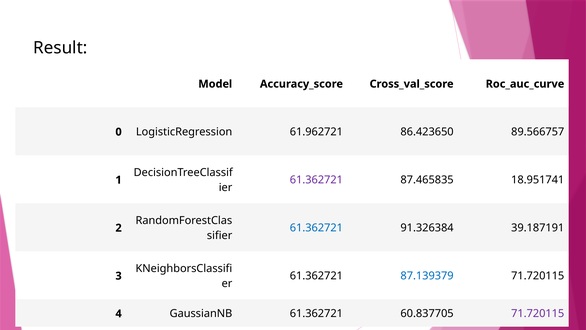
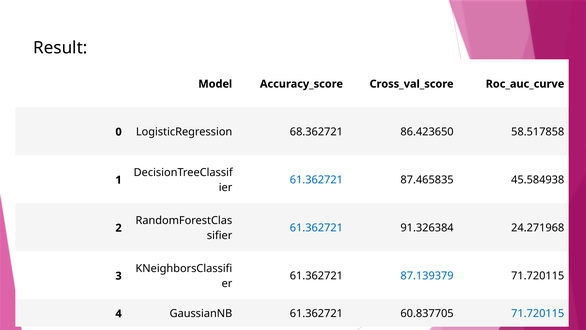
61.962721: 61.962721 -> 68.362721 (316, 132)
89.566757: 89.566757 -> 58.517858 (538, 132)
61.362721 colour: purple -> blue (316, 180)
18.951741: 18.951741 -> 45.584938 (538, 180)
39.187191: 39.187191 -> 24.271968 (538, 228)
71.720115 colour: purple -> blue (538, 313)
